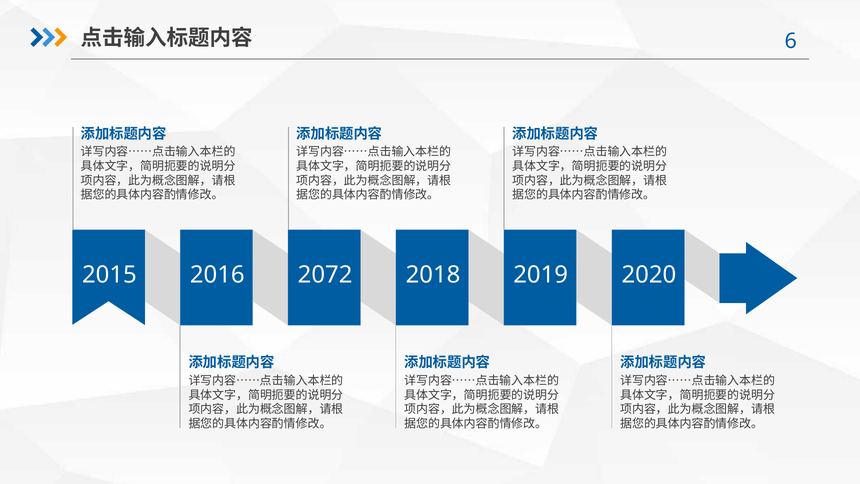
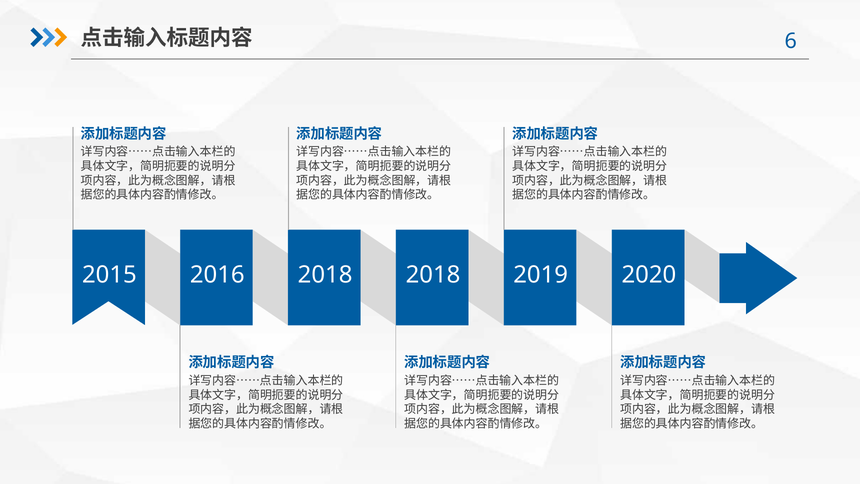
2016 2072: 2072 -> 2018 (325, 275)
